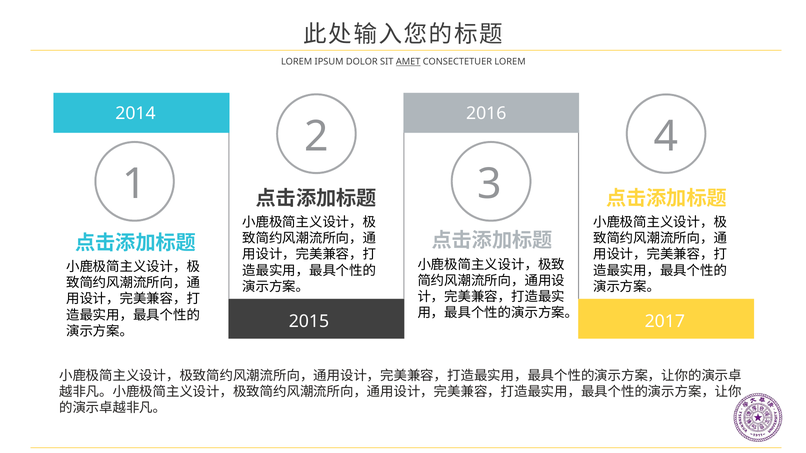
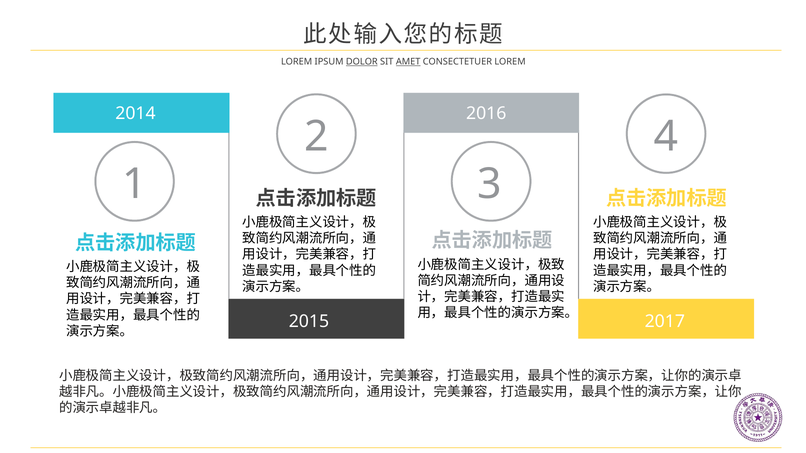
DOLOR underline: none -> present (362, 62)
